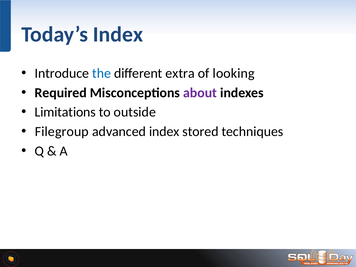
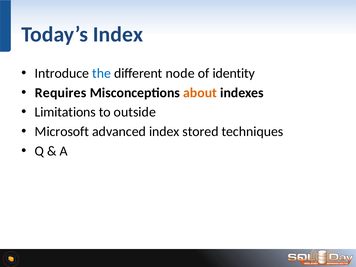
extra: extra -> node (180, 73)
looking: looking -> identity (234, 73)
Required: Required -> Requires (61, 93)
about colour: purple -> orange (200, 93)
Filegroup: Filegroup -> Microsoft (62, 132)
